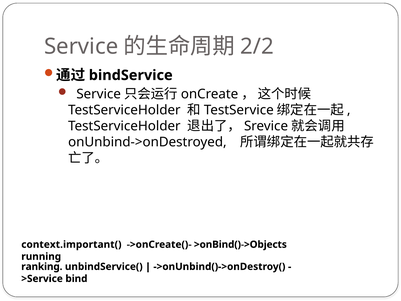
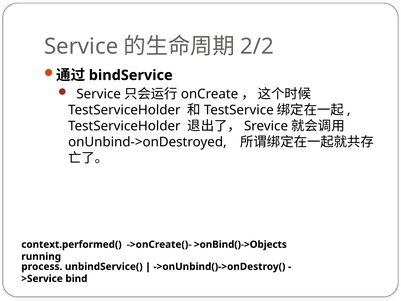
context.important(: context.important( -> context.performed( (71, 244)
ranking: ranking -> process (42, 266)
